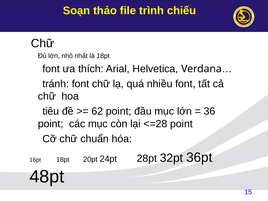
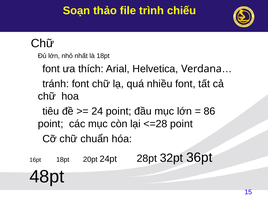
62: 62 -> 24 (97, 111)
36: 36 -> 86 (210, 111)
